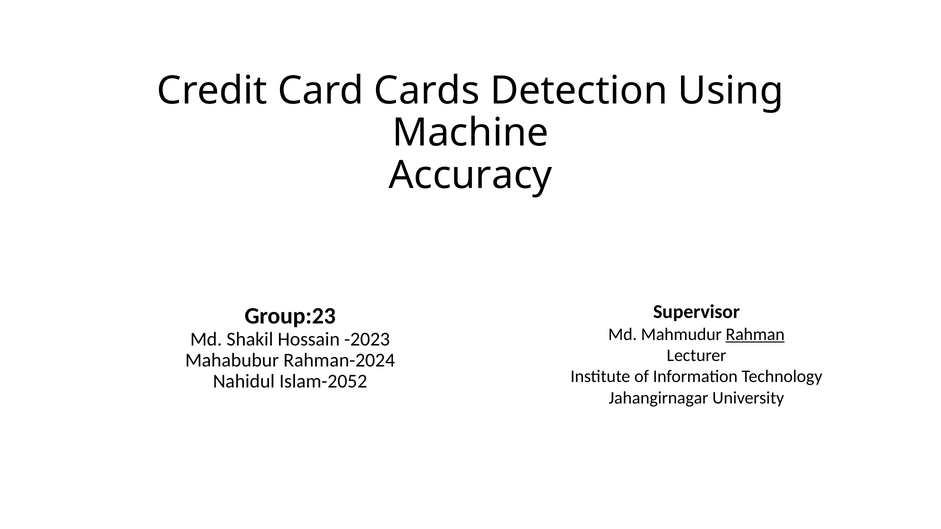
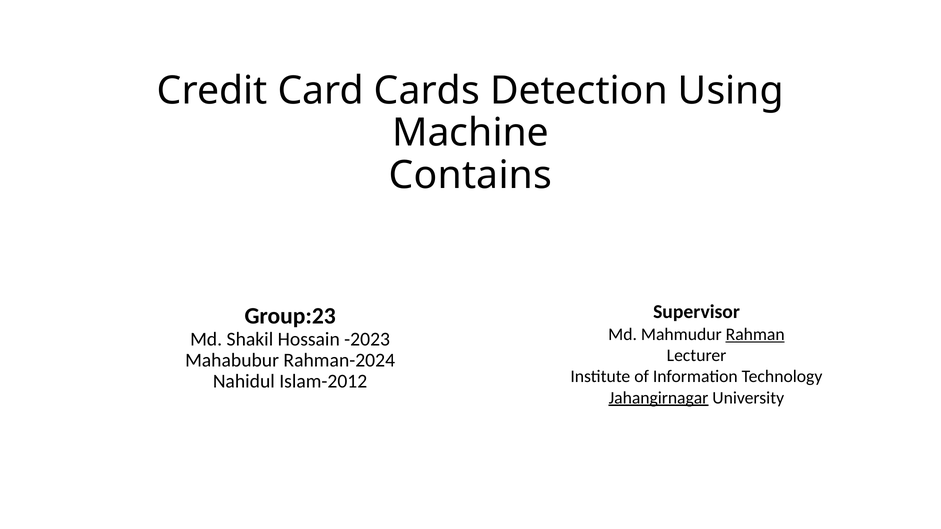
Accuracy: Accuracy -> Contains (470, 175)
Islam-2052: Islam-2052 -> Islam-2012 (323, 382)
Jahangirnagar underline: none -> present (658, 398)
